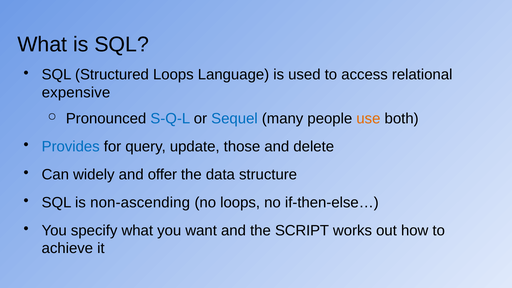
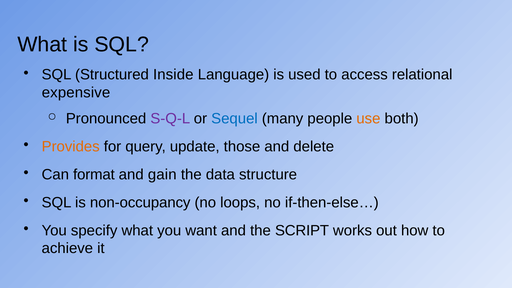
Structured Loops: Loops -> Inside (173, 75)
S-Q-L colour: blue -> purple (170, 118)
Provides colour: blue -> orange (71, 146)
widely: widely -> format (94, 174)
offer: offer -> gain (162, 174)
non-ascending: non-ascending -> non-occupancy (140, 202)
